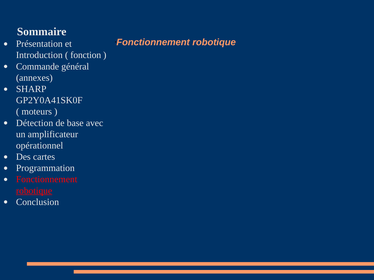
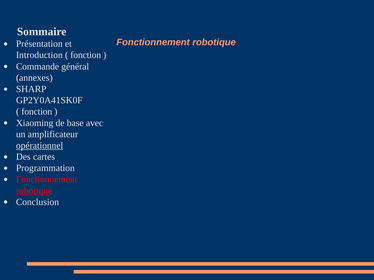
moteurs: moteurs -> fonction (37, 112)
Détection: Détection -> Xiaoming (35, 123)
opérationnel underline: none -> present (40, 146)
